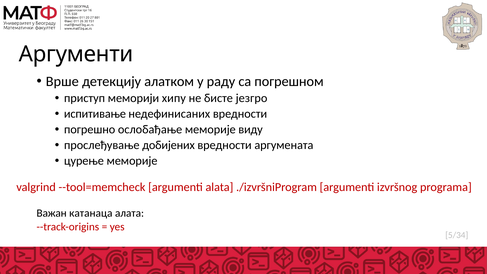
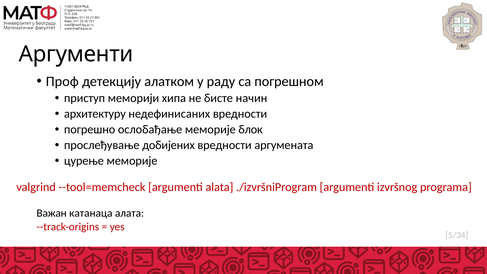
Врше: Врше -> Проф (62, 81)
хипу: хипу -> хипа (174, 98)
jезгро: jезгро -> начин (252, 98)
испитивање: испитивање -> архитектуру (95, 114)
виду: виду -> блок (251, 130)
